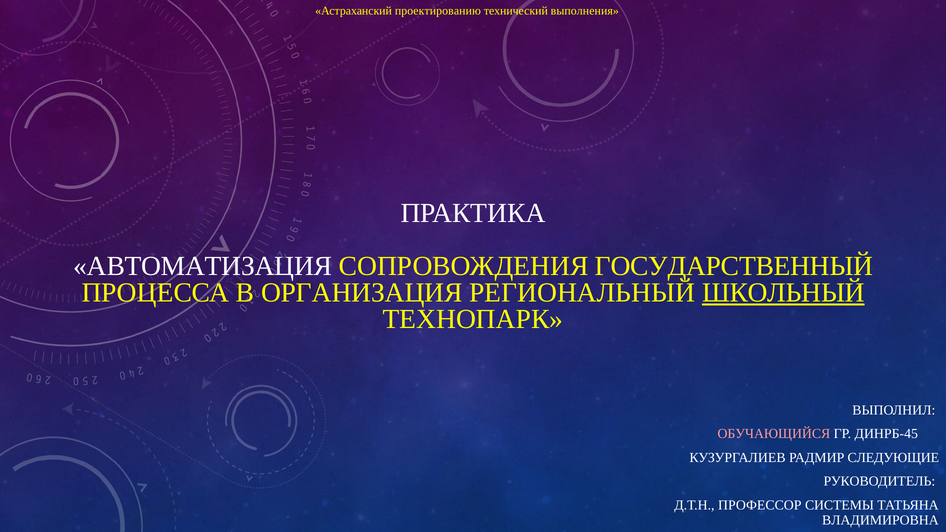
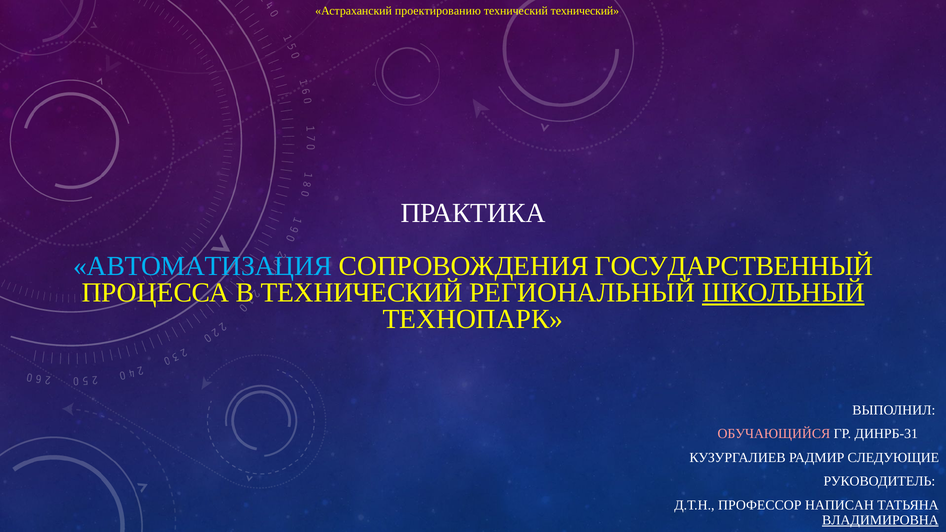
технический выполнения: выполнения -> технический (585, 11)
АВТОМАТИЗАЦИЯ colour: white -> light blue (203, 266)
В ОРГАНИЗАЦИЯ: ОРГАНИЗАЦИЯ -> ТЕХНИЧЕСКИЙ (362, 293)
ДИНРБ-45: ДИНРБ-45 -> ДИНРБ-31 (886, 434)
СИСТЕМЫ: СИСТЕМЫ -> НАПИСАН (839, 505)
ВЛАДИМИРОВНА underline: none -> present (880, 520)
